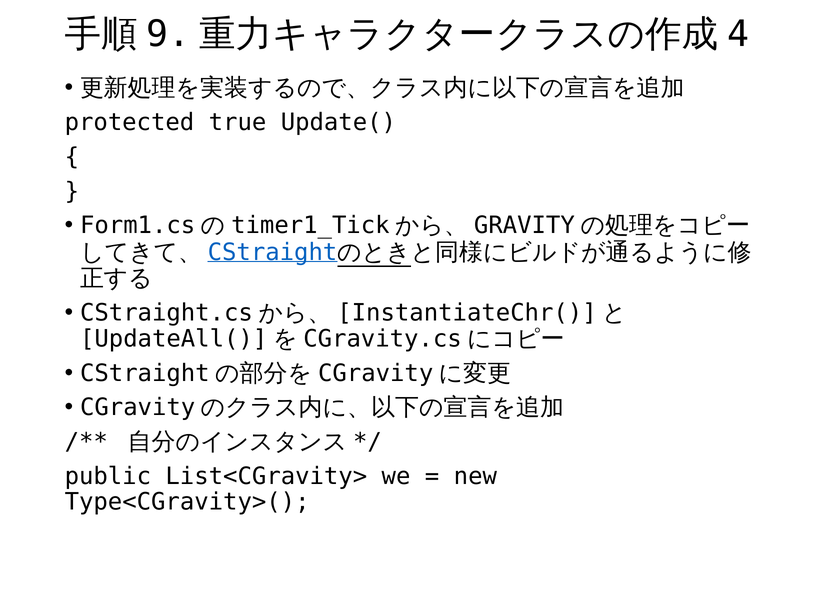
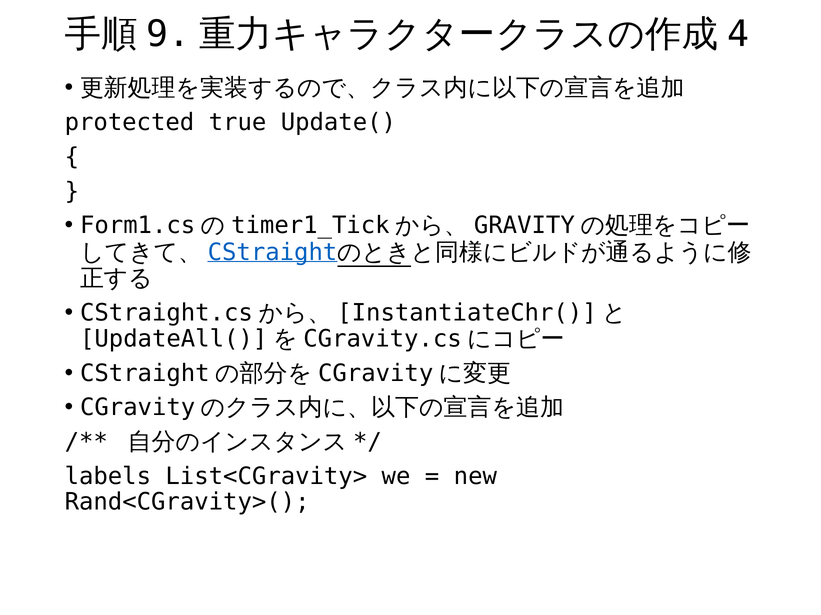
public: public -> labels (108, 477)
Type<CGravity>(: Type<CGravity>( -> Rand<CGravity>( (187, 503)
